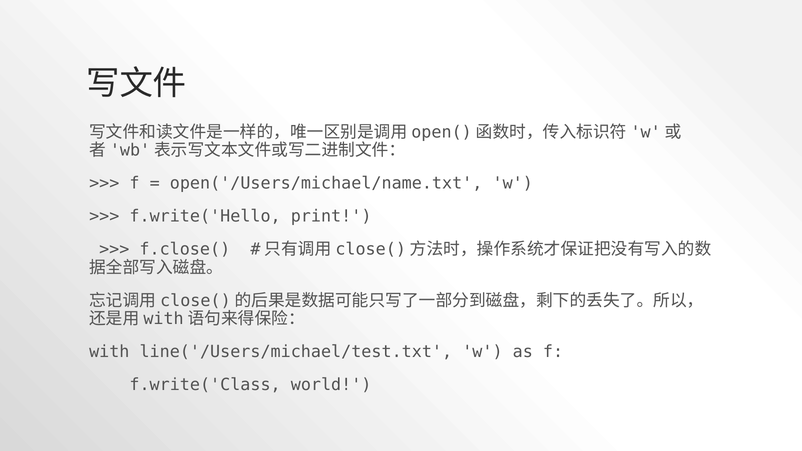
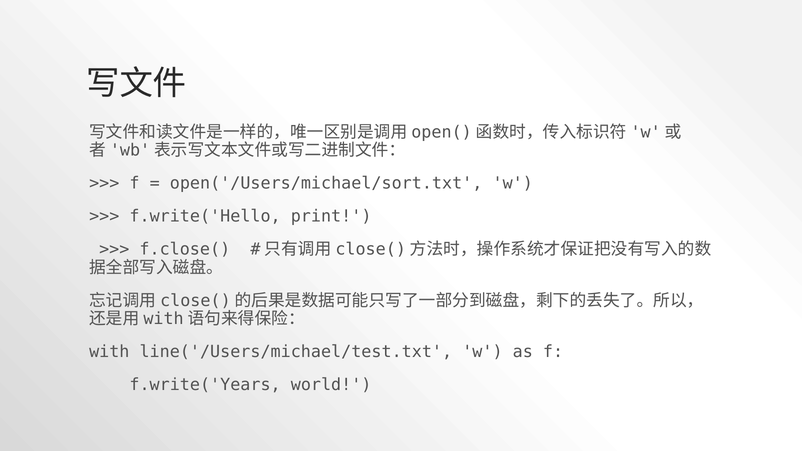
open('/Users/michael/name.txt: open('/Users/michael/name.txt -> open('/Users/michael/sort.txt (326, 183)
f.write('Class: f.write('Class -> f.write('Years (205, 385)
